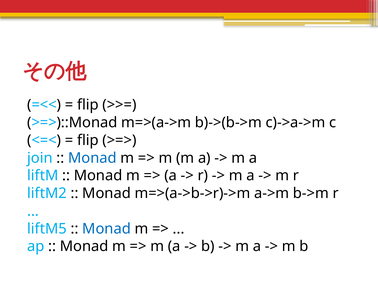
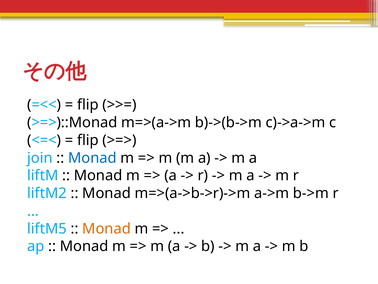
Monad colour: blue -> orange (107, 228)
